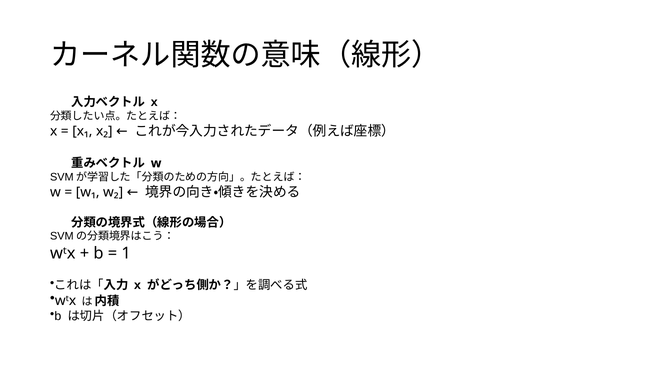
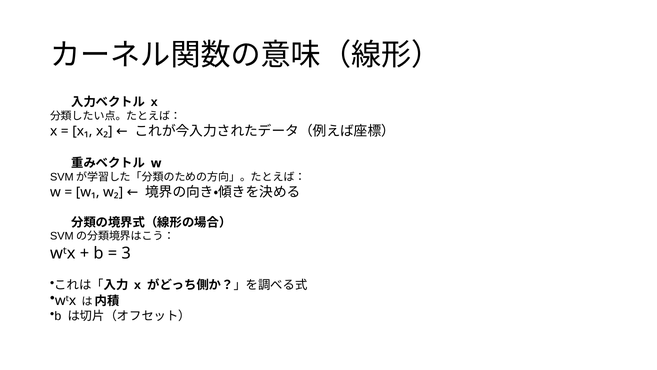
1: 1 -> 3 (126, 253)
